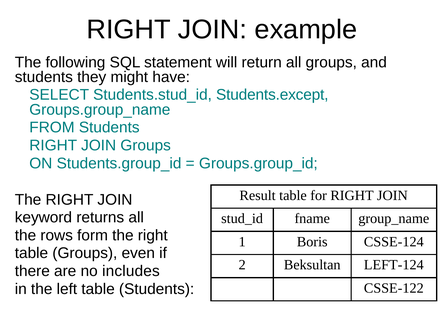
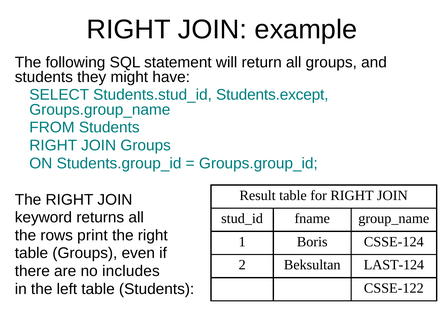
form: form -> print (92, 235)
LEFT-124: LEFT-124 -> LAST-124 (394, 265)
